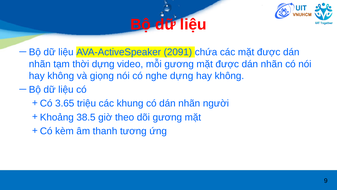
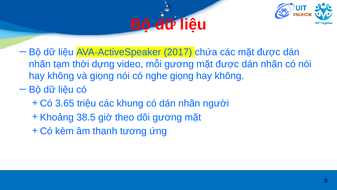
2091: 2091 -> 2017 (178, 52)
nghe dựng: dựng -> giọng (182, 76)
